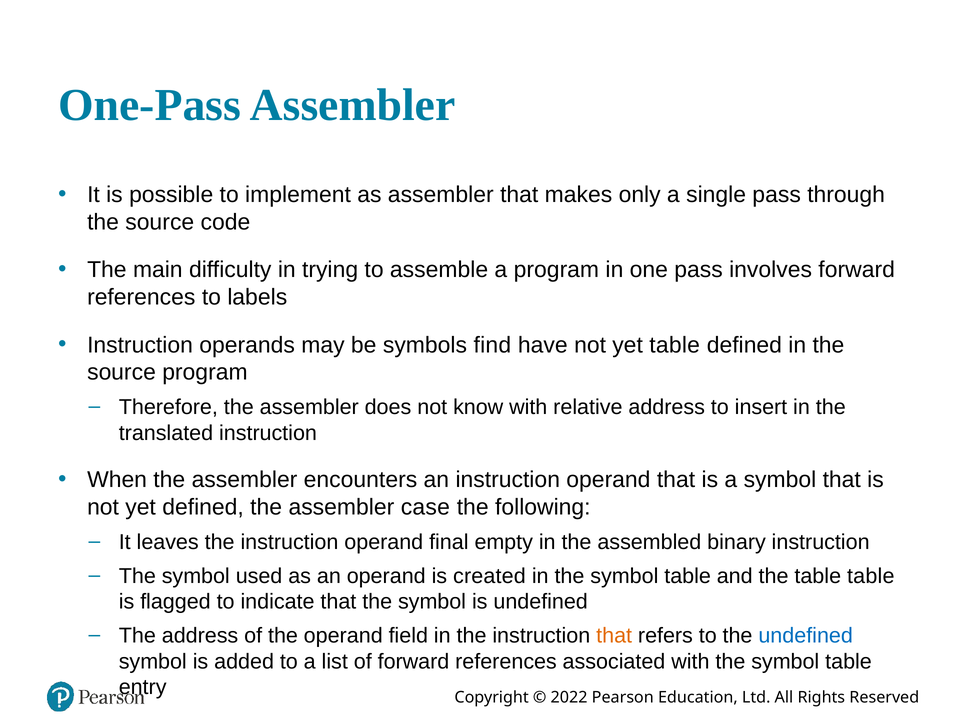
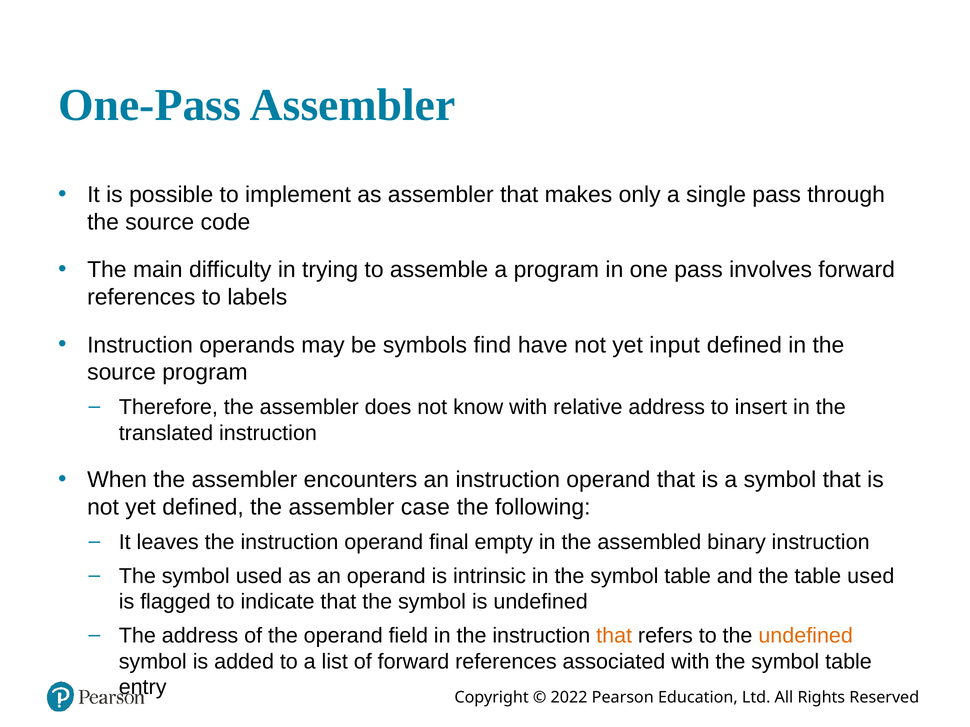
yet table: table -> input (675, 345)
created: created -> intrinsic (490, 576)
table table: table -> used (871, 576)
undefined colour: blue -> orange (806, 636)
